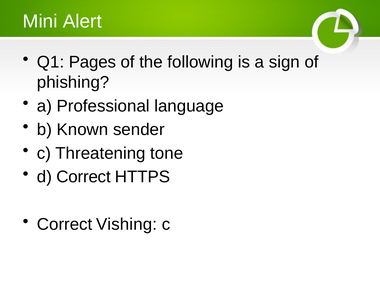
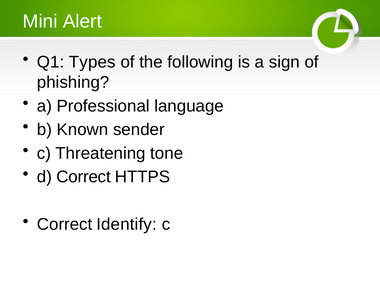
Pages: Pages -> Types (92, 62)
Vishing: Vishing -> Identify (127, 224)
